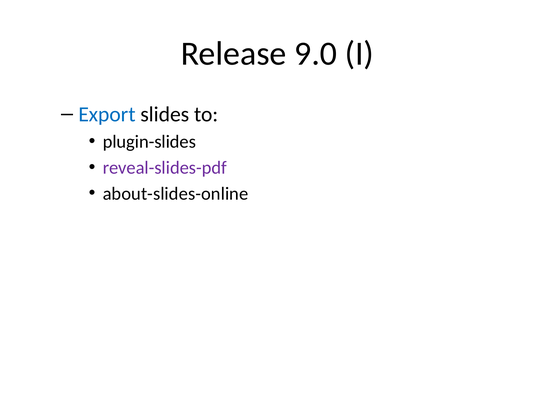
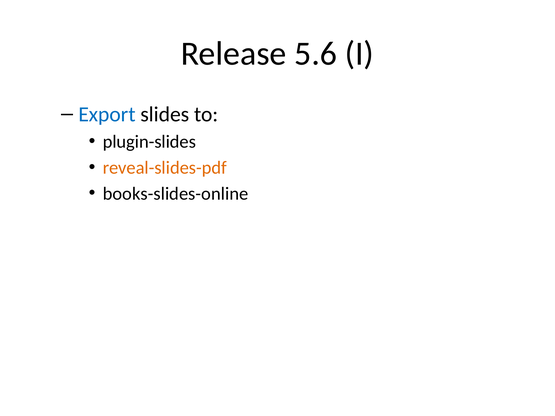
9.0: 9.0 -> 5.6 (316, 54)
reveal-slides-pdf colour: purple -> orange (165, 168)
about-slides-online: about-slides-online -> books-slides-online (176, 194)
